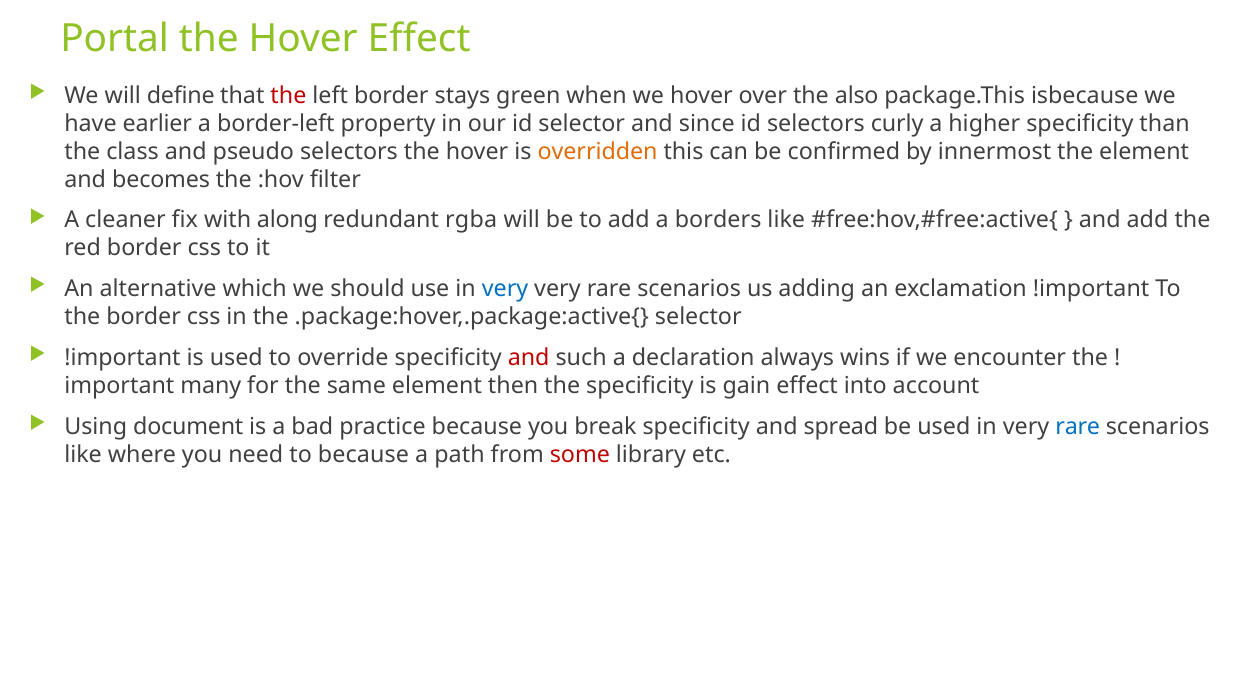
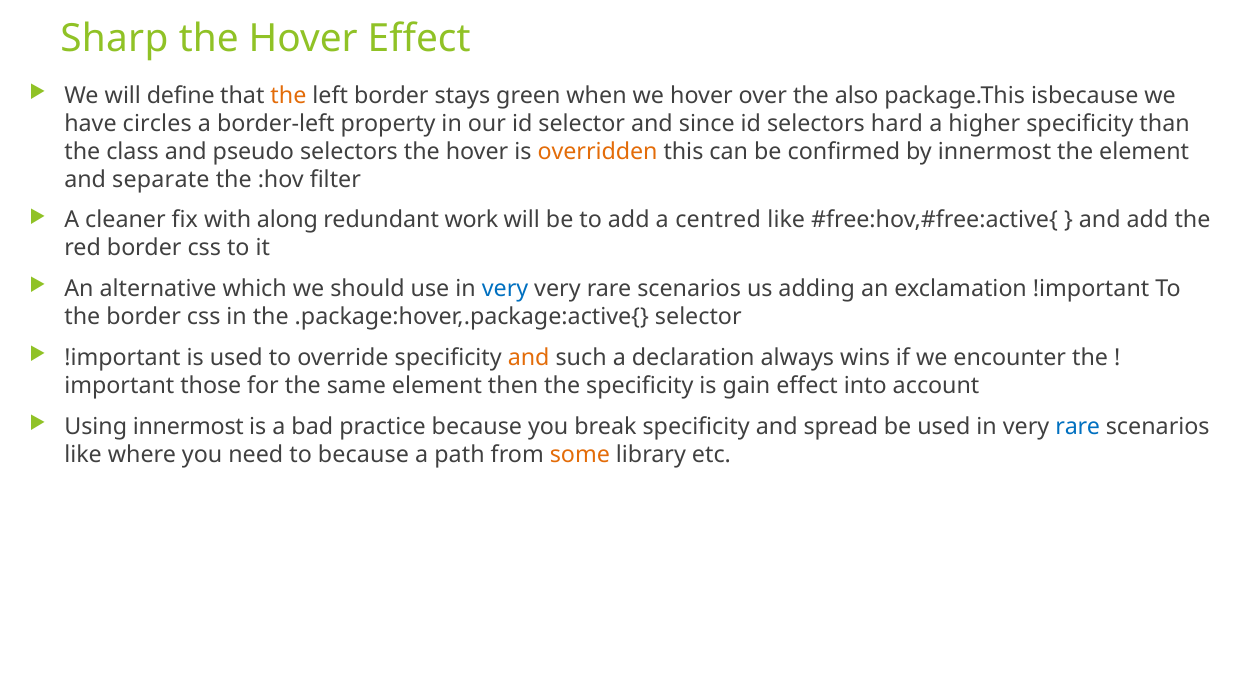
Portal: Portal -> Sharp (114, 39)
the colour: red -> orange (288, 95)
earlier: earlier -> circles (157, 123)
curly: curly -> hard (897, 123)
becomes: becomes -> separate (161, 179)
rgba: rgba -> work (471, 220)
borders: borders -> centred (718, 220)
and colour: red -> orange (529, 358)
many: many -> those (211, 386)
Using document: document -> innermost (188, 427)
some colour: red -> orange (580, 455)
